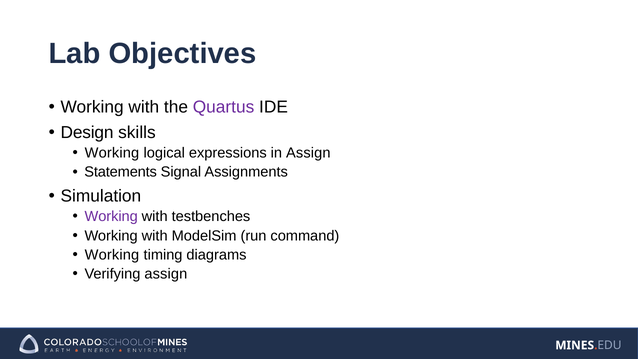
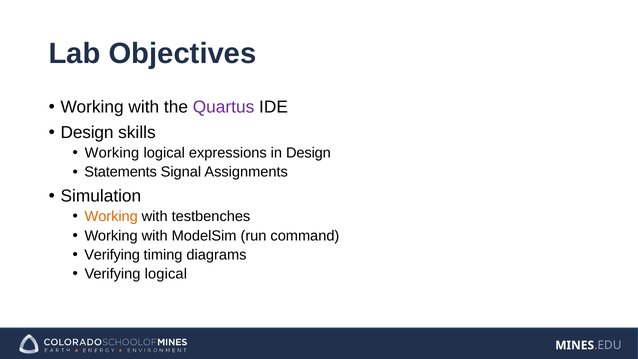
in Assign: Assign -> Design (308, 153)
Working colour: purple -> orange (111, 216)
Working: Working -> Verifying (112, 255)
Verifying assign: assign -> logical (166, 274)
